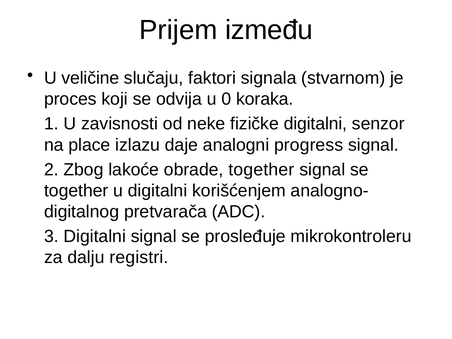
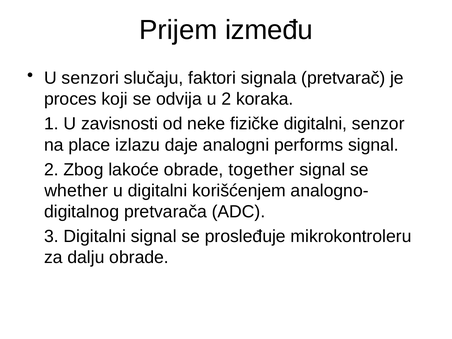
veličine: veličine -> senzori (90, 78)
stvarnom: stvarnom -> pretvarač (343, 78)
u 0: 0 -> 2 (226, 99)
progress: progress -> performs (309, 145)
together: together -> whether (76, 191)
dalju registri: registri -> obrade (139, 257)
